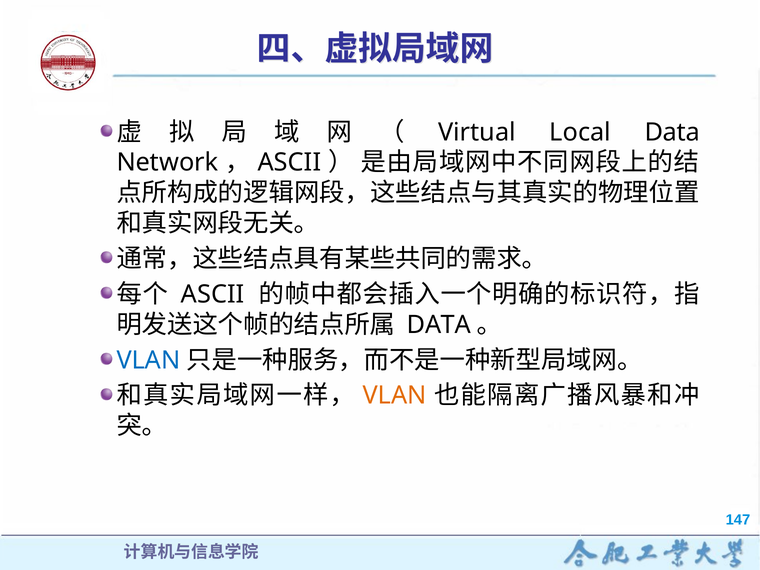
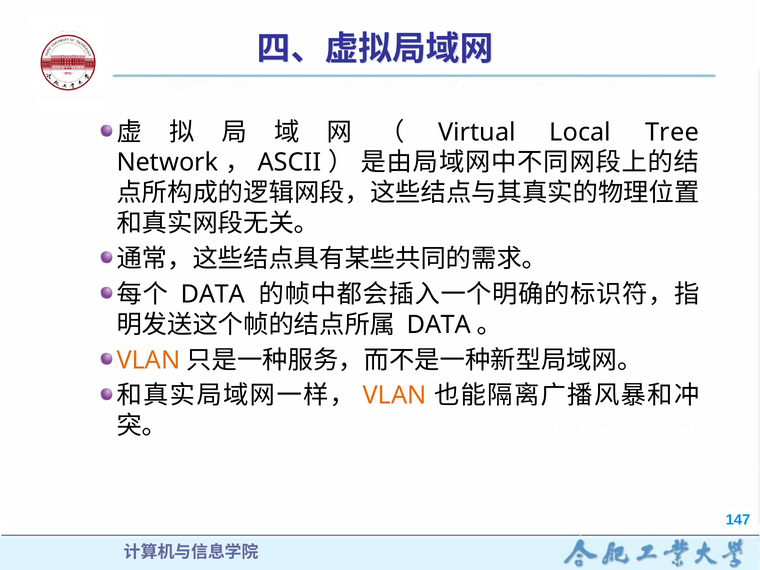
Local Data: Data -> Tree (672, 132)
ASCII: ASCII -> DATA (213, 294)
VLAN colour: blue -> orange (148, 360)
